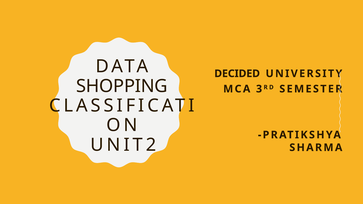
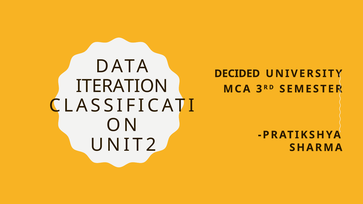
SHOPPING: SHOPPING -> ITERATION (122, 86)
